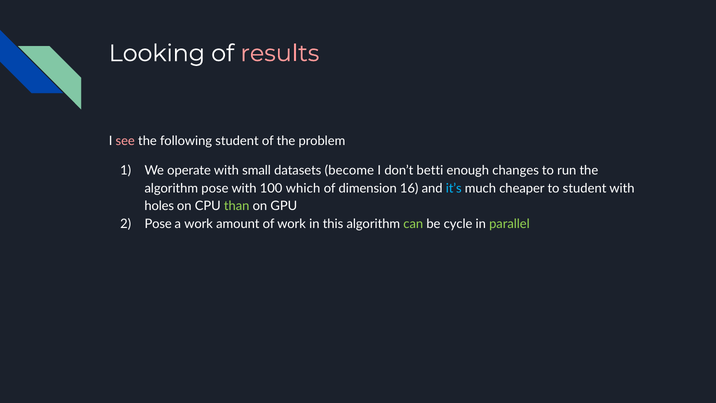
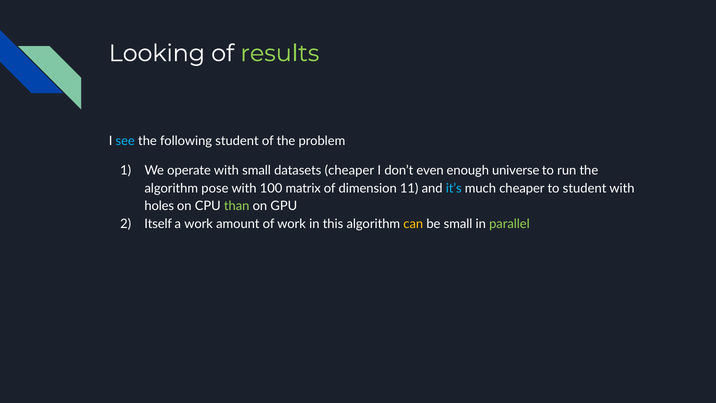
results colour: pink -> light green (280, 53)
see colour: pink -> light blue (125, 141)
datasets become: become -> cheaper (349, 170)
betti: betti -> even (430, 170)
changes: changes -> universe (516, 170)
which: which -> matrix (303, 188)
16: 16 -> 11 (409, 188)
Pose: Pose -> Itself (158, 224)
can colour: light green -> yellow (413, 224)
be cycle: cycle -> small (458, 224)
